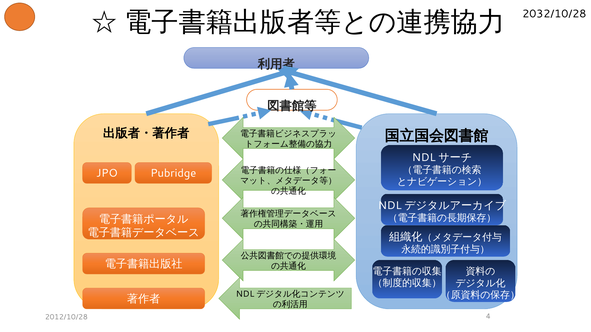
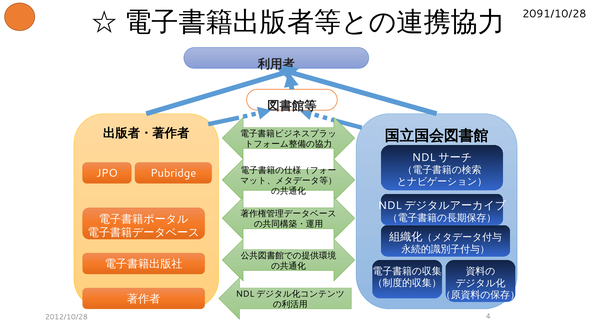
2032/10/28: 2032/10/28 -> 2091/10/28 (554, 14)
